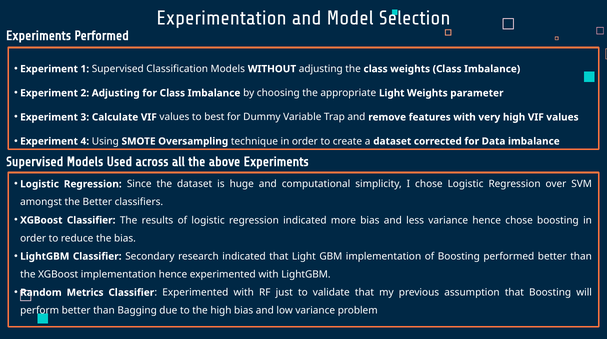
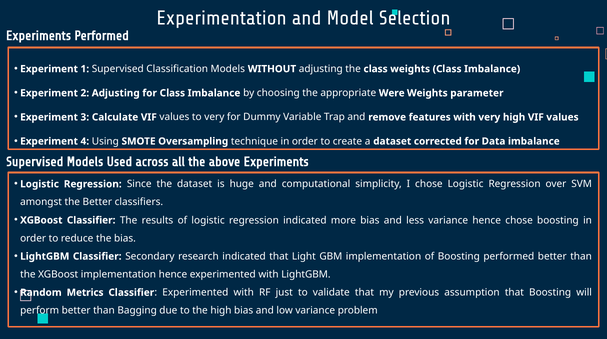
appropriate Light: Light -> Were (392, 93)
to best: best -> very (214, 117)
